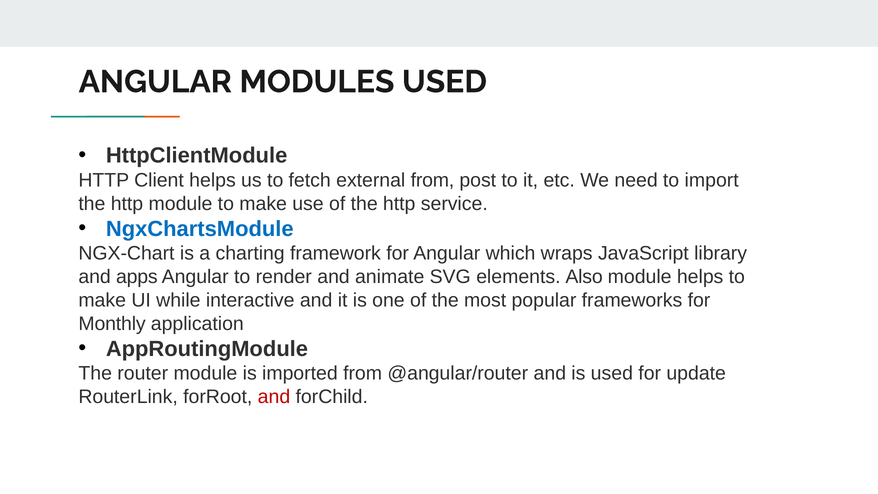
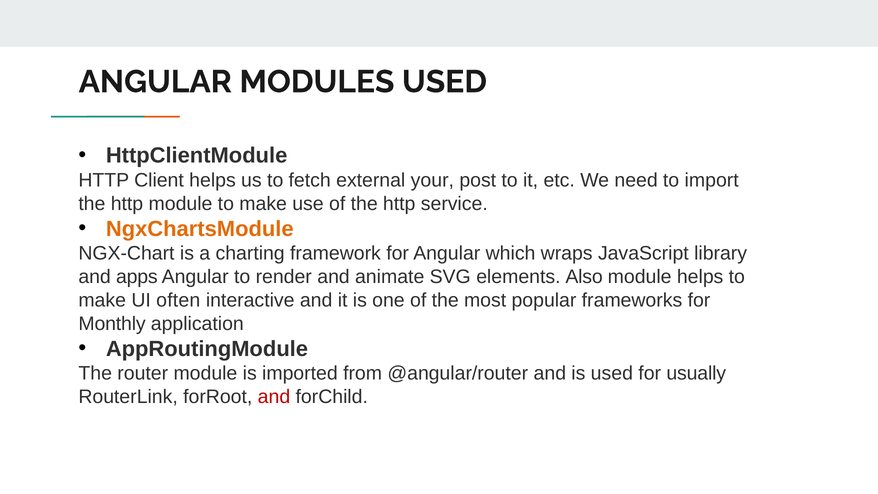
external from: from -> your (432, 180)
NgxChartsModule colour: blue -> orange (200, 229)
while: while -> often (178, 300)
update: update -> usually (696, 373)
